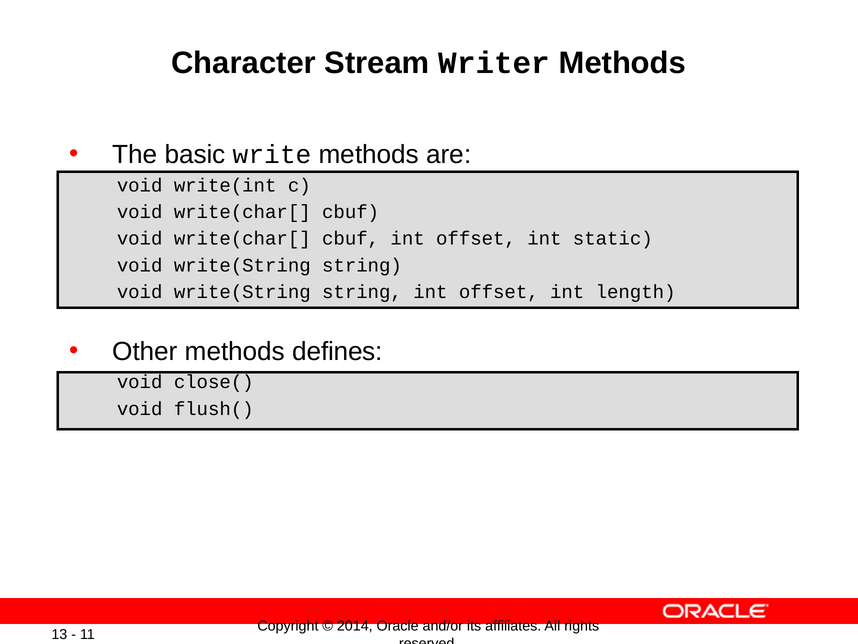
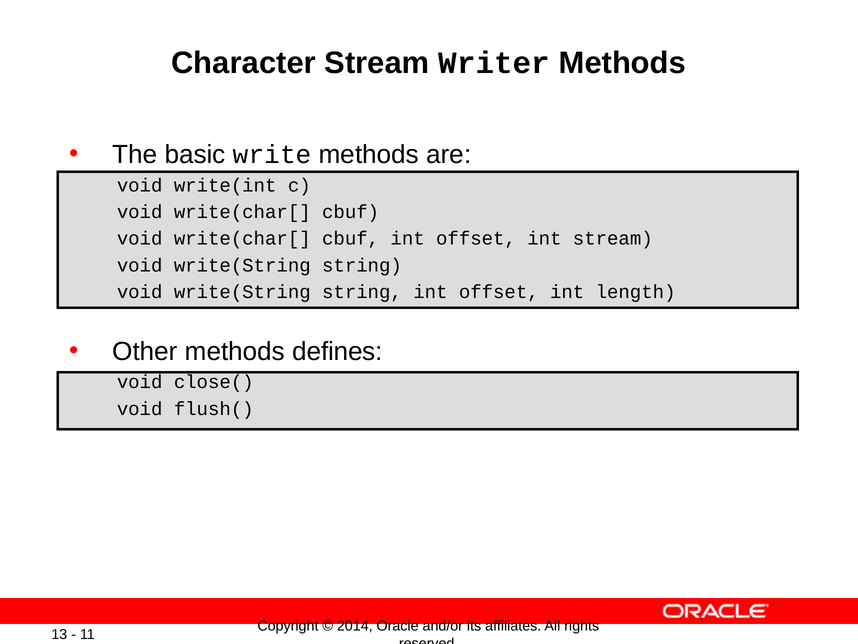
int static: static -> stream (613, 238)
